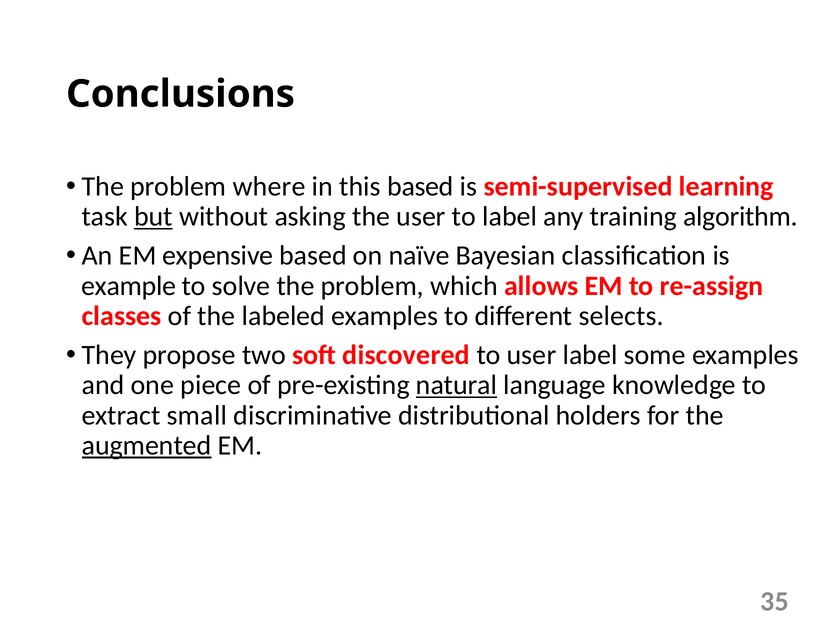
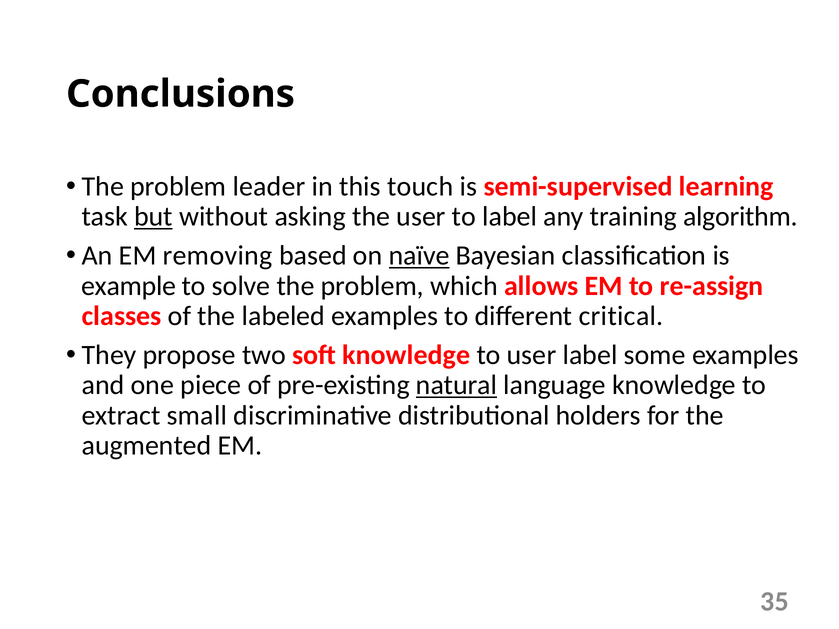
where: where -> leader (269, 187)
this based: based -> touch (420, 187)
expensive: expensive -> removing (218, 256)
naïve underline: none -> present (419, 256)
selects: selects -> critical (621, 316)
soft discovered: discovered -> knowledge (406, 355)
augmented underline: present -> none (147, 446)
